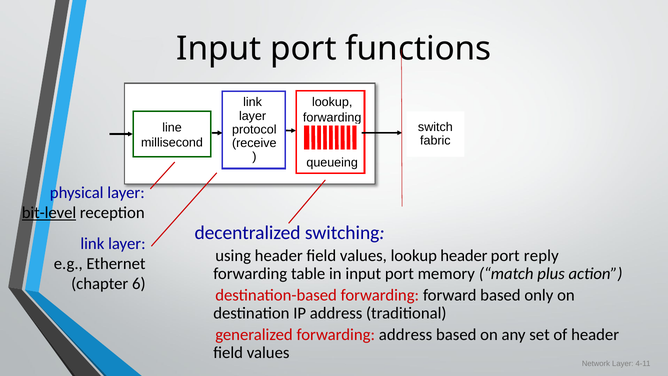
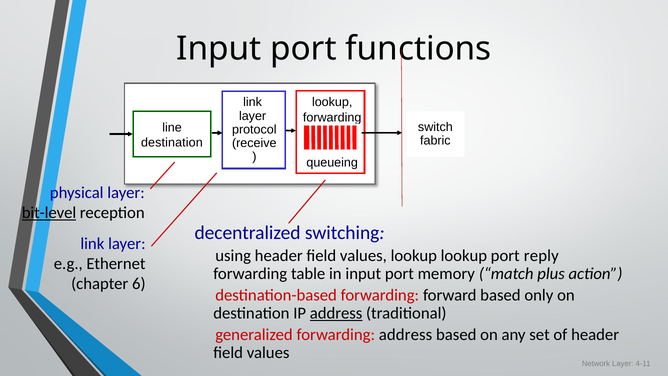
millisecond: millisecond -> destination (172, 142)
lookup header: header -> lookup (464, 256)
address underline: none -> present (336, 313)
